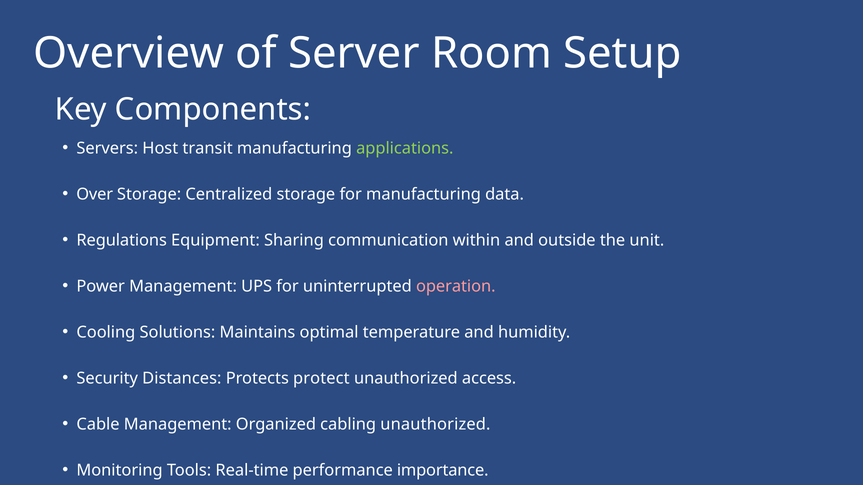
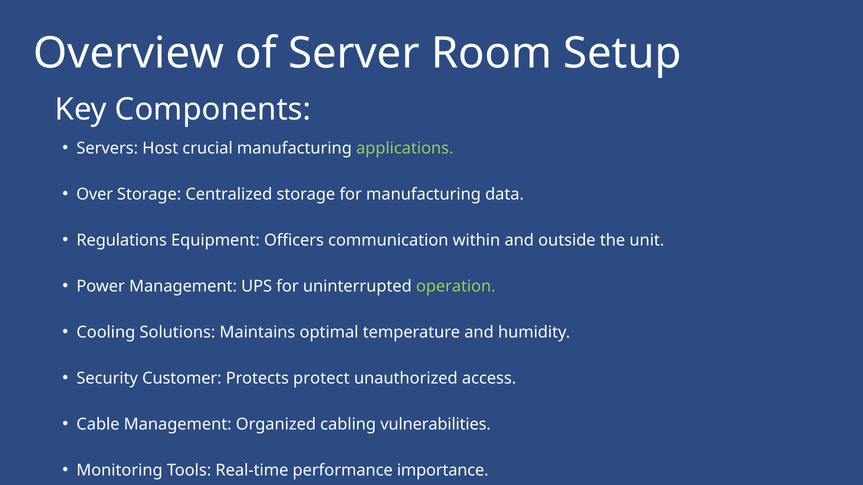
transit: transit -> crucial (208, 149)
Sharing: Sharing -> Officers (294, 241)
operation colour: pink -> light green (456, 287)
Distances: Distances -> Customer (182, 379)
cabling unauthorized: unauthorized -> vulnerabilities (436, 425)
